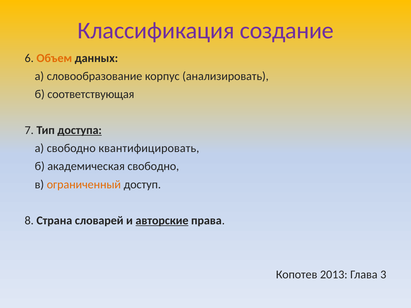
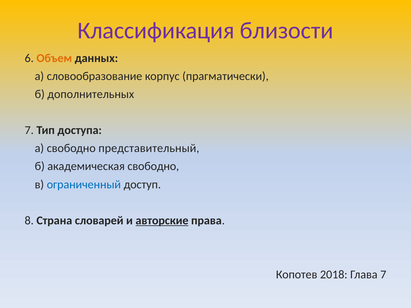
создание: создание -> близости (287, 30)
анализировать: анализировать -> прагматически (226, 76)
соответствующая: соответствующая -> дополнительных (91, 94)
доступа underline: present -> none (80, 130)
квантифицировать: квантифицировать -> представительный (149, 148)
ограниченный colour: orange -> blue (84, 185)
2013: 2013 -> 2018 (334, 275)
Глава 3: 3 -> 7 (383, 275)
